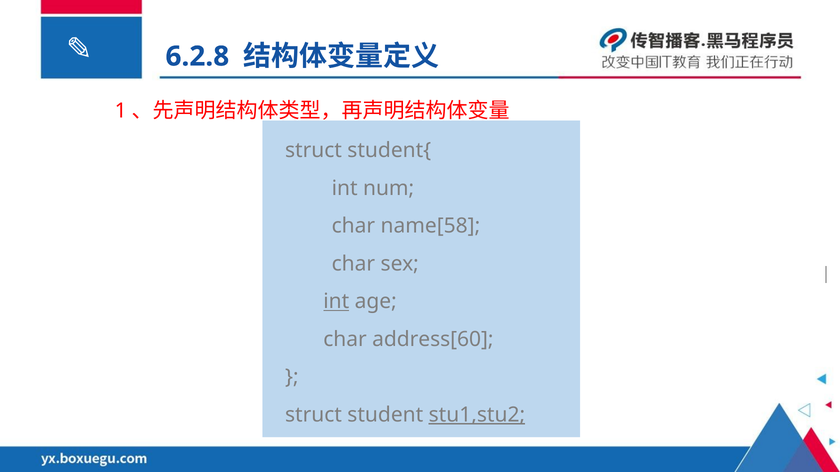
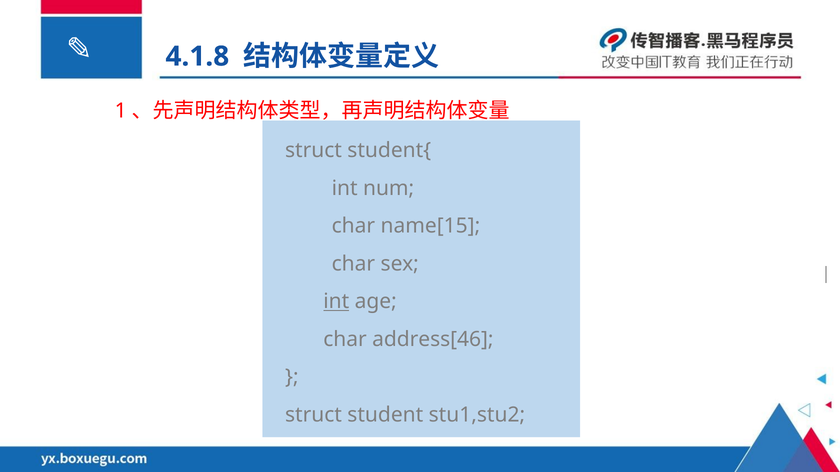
6.2.8: 6.2.8 -> 4.1.8 (197, 56)
name[58: name[58 -> name[15 (430, 226)
address[60: address[60 -> address[46 (433, 339)
stu1,stu2 underline: present -> none (477, 415)
